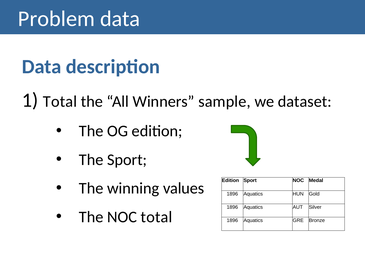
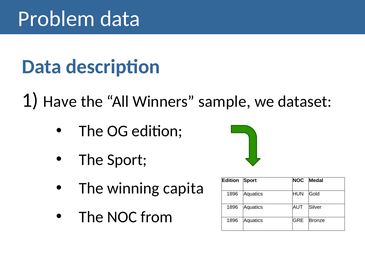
1 Total: Total -> Have (60, 102)
values: values -> capita (183, 188)
NOC total: total -> from (157, 217)
